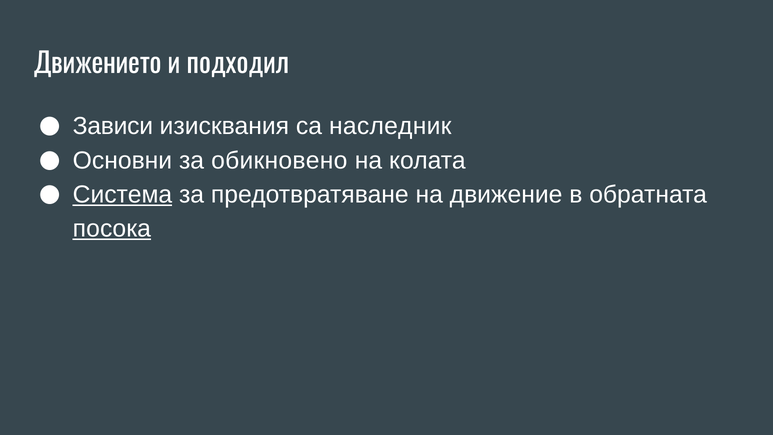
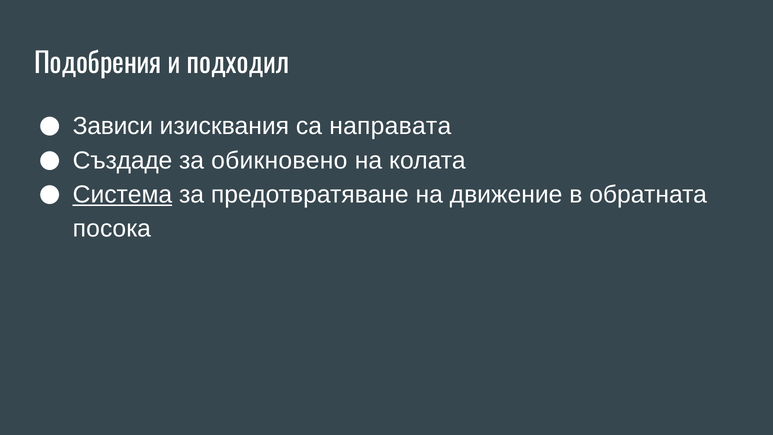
Движението: Движението -> Подобрения (98, 64)
наследник: наследник -> направата (390, 126)
Основни: Основни -> Създаде (123, 160)
посока underline: present -> none (112, 229)
